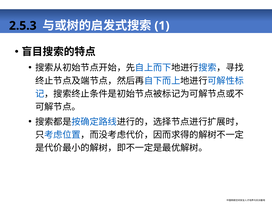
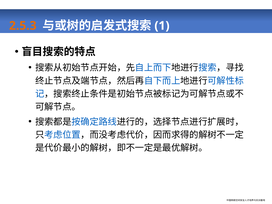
2.5.3 colour: black -> orange (23, 26)
